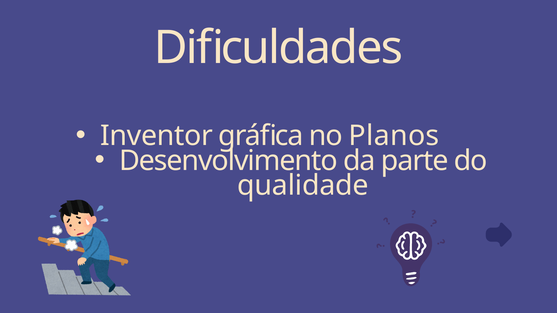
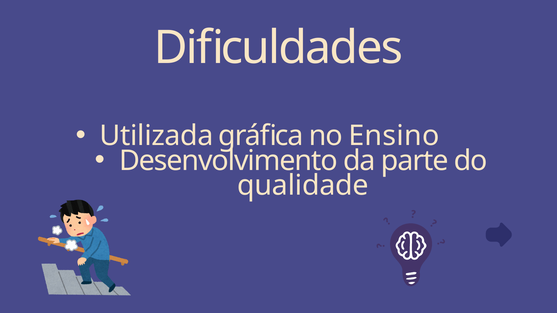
Inventor: Inventor -> Utilizada (157, 136)
Planos: Planos -> Ensino (394, 136)
